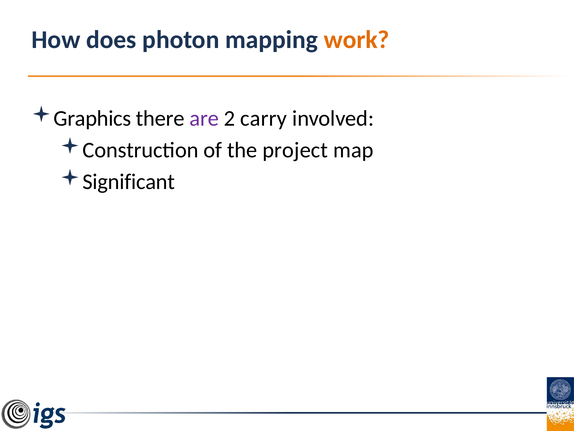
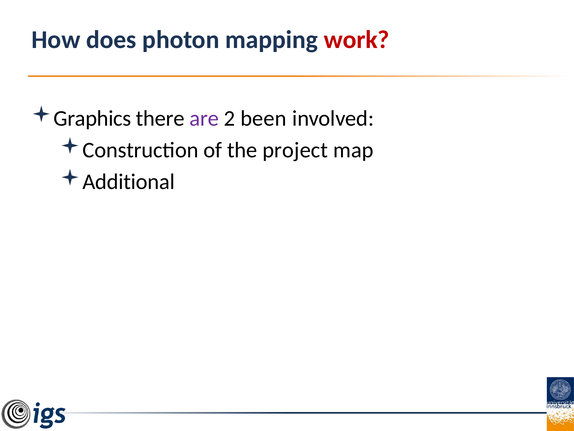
work colour: orange -> red (357, 40)
carry: carry -> been (264, 118)
Significant: Significant -> Additional (129, 181)
